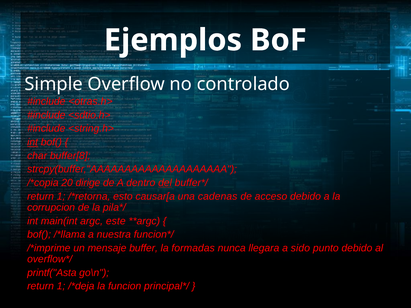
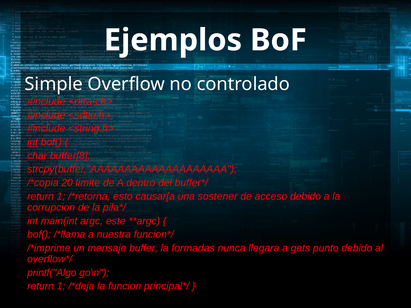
dirige: dirige -> limite (88, 183)
del underline: present -> none (165, 183)
cadenas: cadenas -> sostener (218, 196)
sido: sido -> gets (300, 248)
printf("Asta: printf("Asta -> printf("Algo (52, 273)
